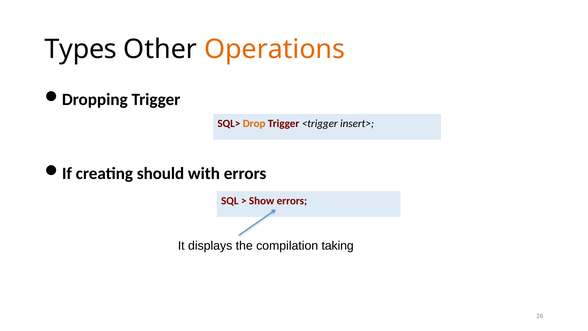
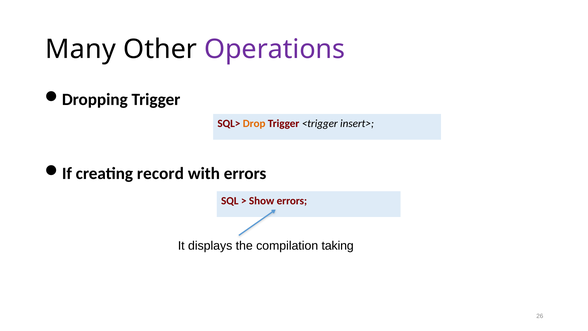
Types: Types -> Many (80, 49)
Operations colour: orange -> purple (275, 49)
should: should -> record (160, 173)
